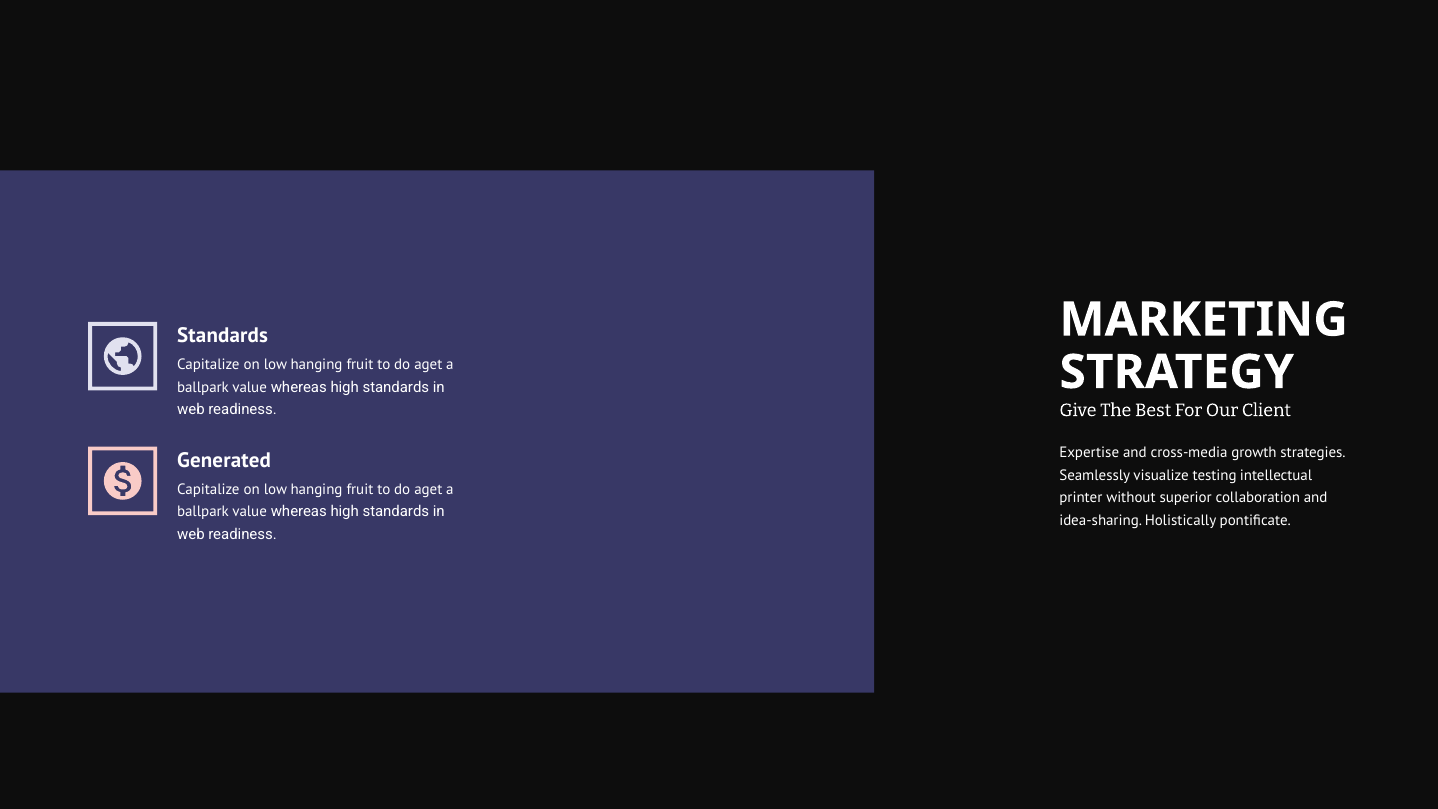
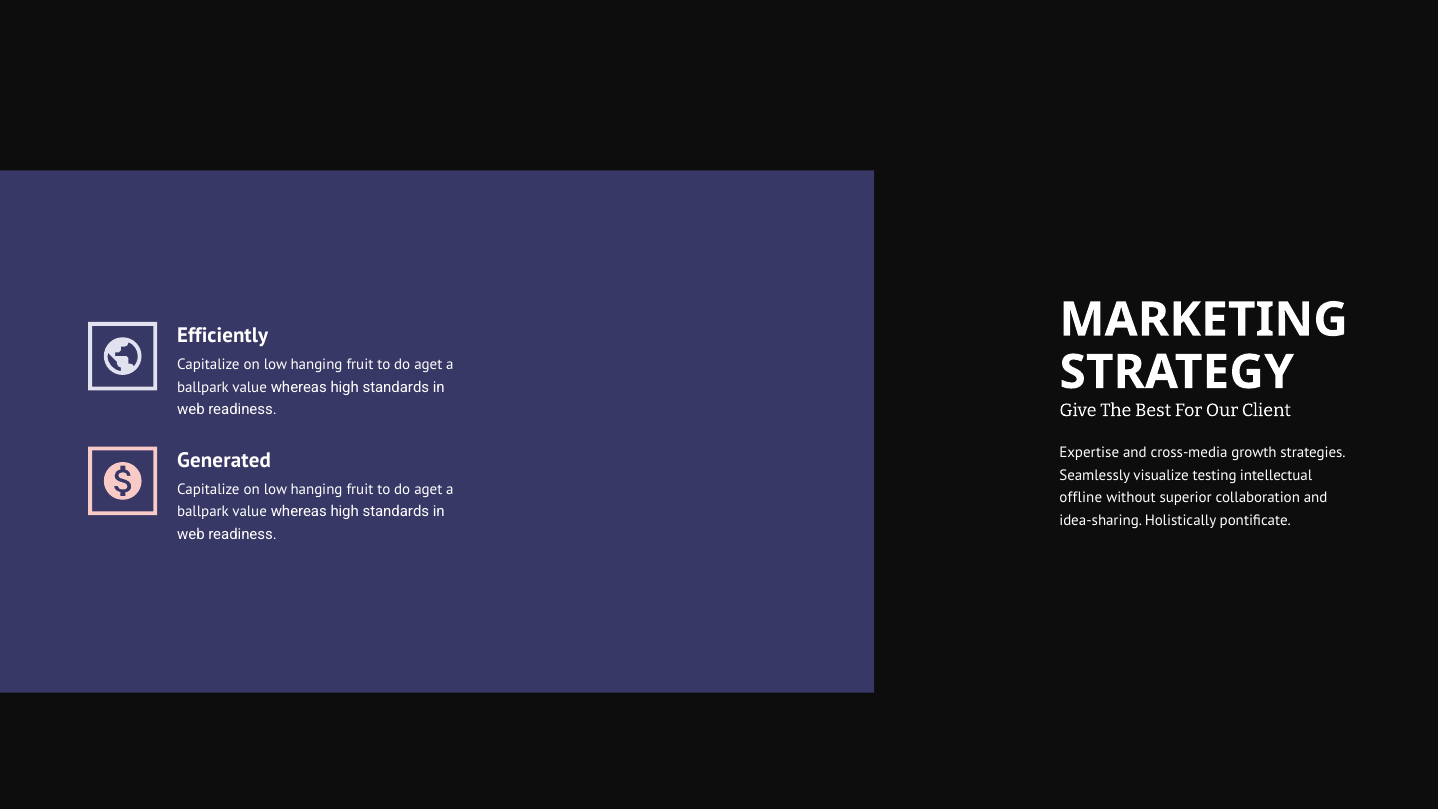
Standards: Standards -> Efficiently (223, 336)
printer: printer -> offline (1081, 498)
